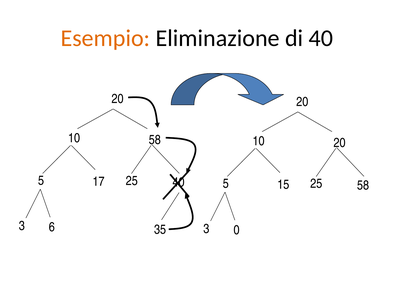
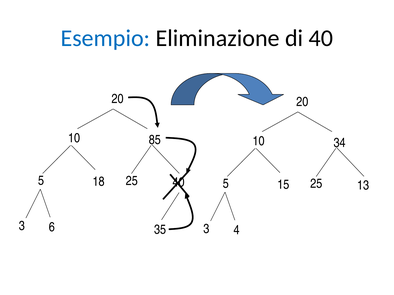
Esempio colour: orange -> blue (105, 38)
10 58: 58 -> 85 (155, 140)
10 20: 20 -> 34 (340, 143)
17: 17 -> 18 (99, 182)
25 58: 58 -> 13 (363, 185)
0: 0 -> 4 (237, 230)
